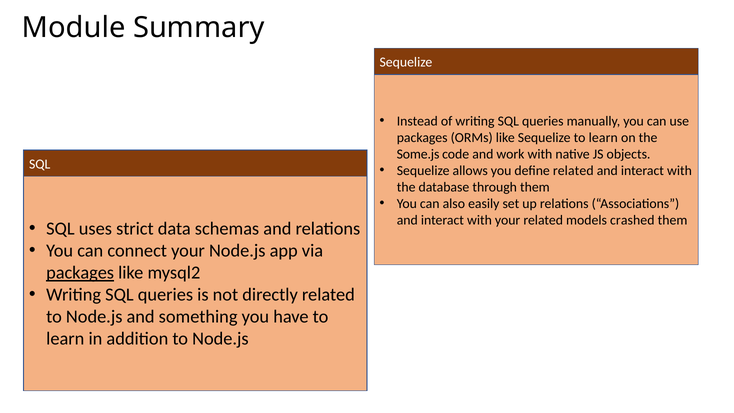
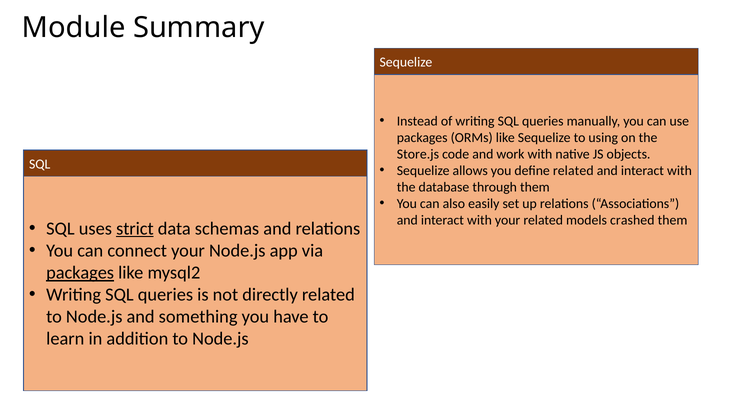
Sequelize to learn: learn -> using (603, 138)
Some.js: Some.js -> Store.js (418, 154)
strict underline: none -> present (135, 229)
